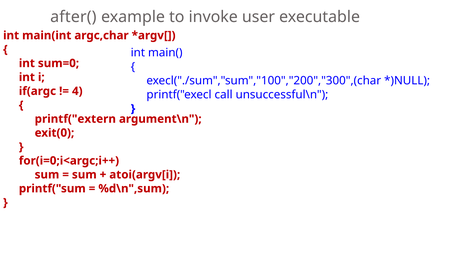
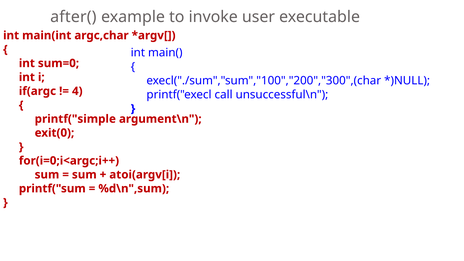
printf("extern: printf("extern -> printf("simple (75, 119)
